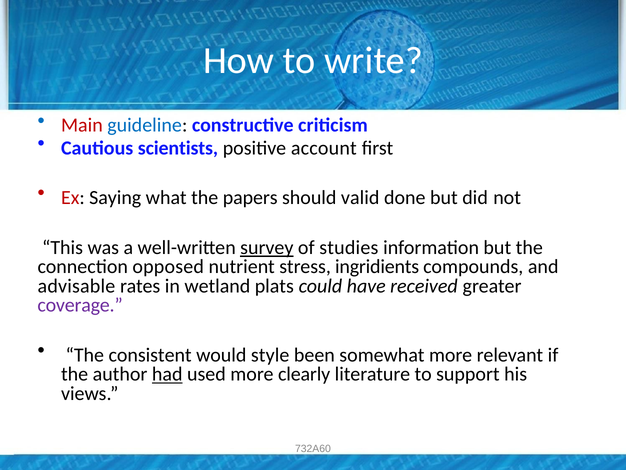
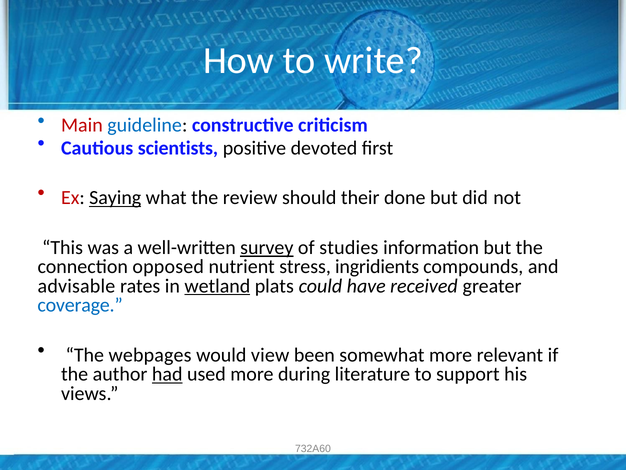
account: account -> devoted (324, 148)
Saying underline: none -> present (115, 198)
papers: papers -> review (250, 198)
valid: valid -> their (360, 198)
wetland underline: none -> present (217, 286)
coverage colour: purple -> blue (80, 305)
consistent: consistent -> webpages (150, 355)
style: style -> view (270, 355)
clearly: clearly -> during (304, 374)
